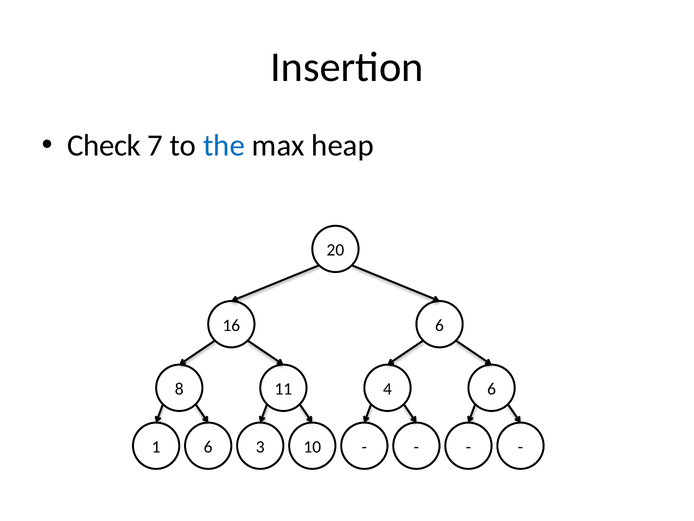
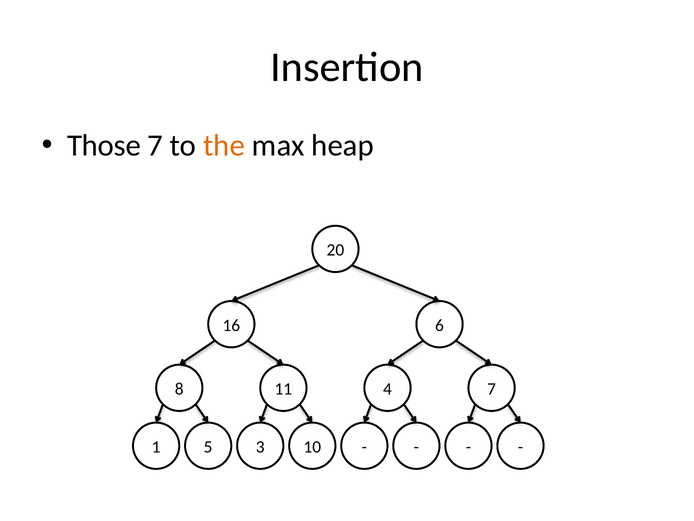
Check: Check -> Those (104, 146)
the colour: blue -> orange (224, 146)
4 6: 6 -> 7 (492, 389)
1 6: 6 -> 5 (208, 447)
